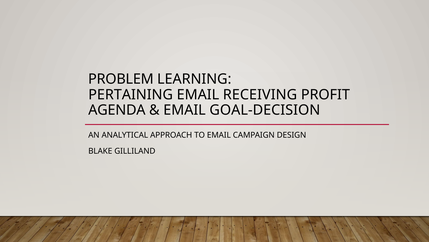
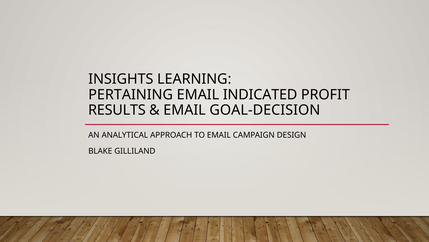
PROBLEM: PROBLEM -> INSIGHTS (121, 79)
RECEIVING: RECEIVING -> INDICATED (260, 94)
AGENDA: AGENDA -> RESULTS (117, 110)
